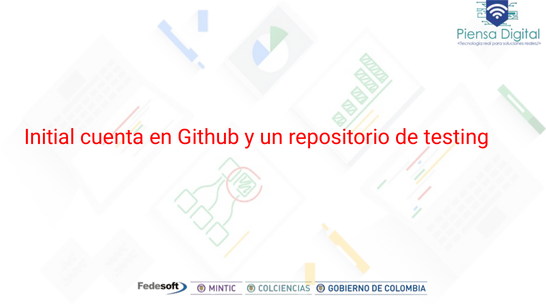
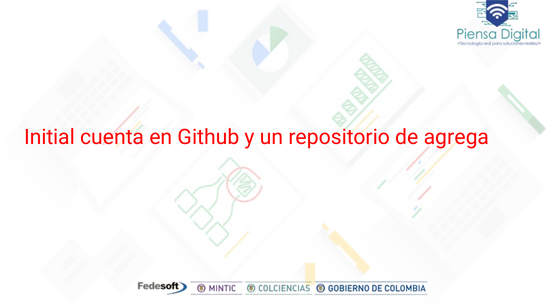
testing: testing -> agrega (456, 137)
